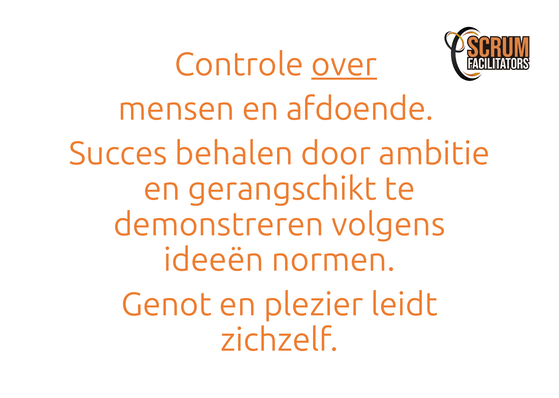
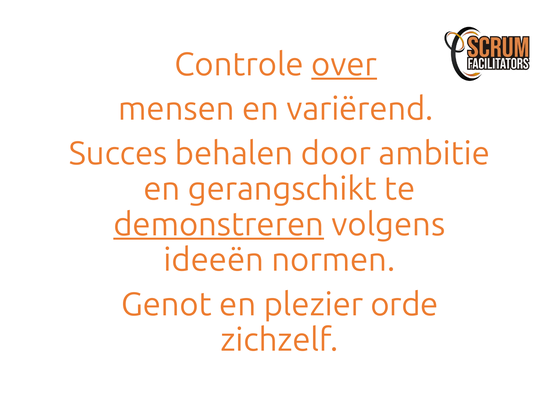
afdoende: afdoende -> variërend (360, 109)
demonstreren underline: none -> present (219, 225)
leidt: leidt -> orde (404, 305)
